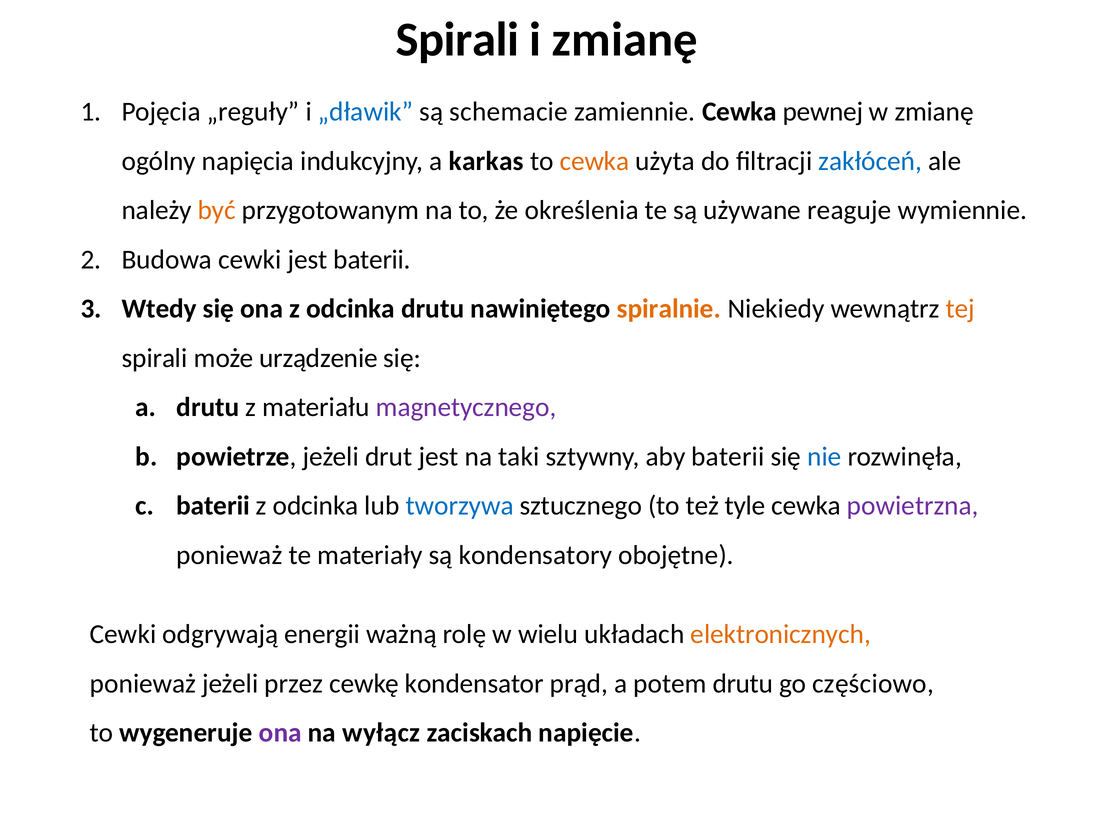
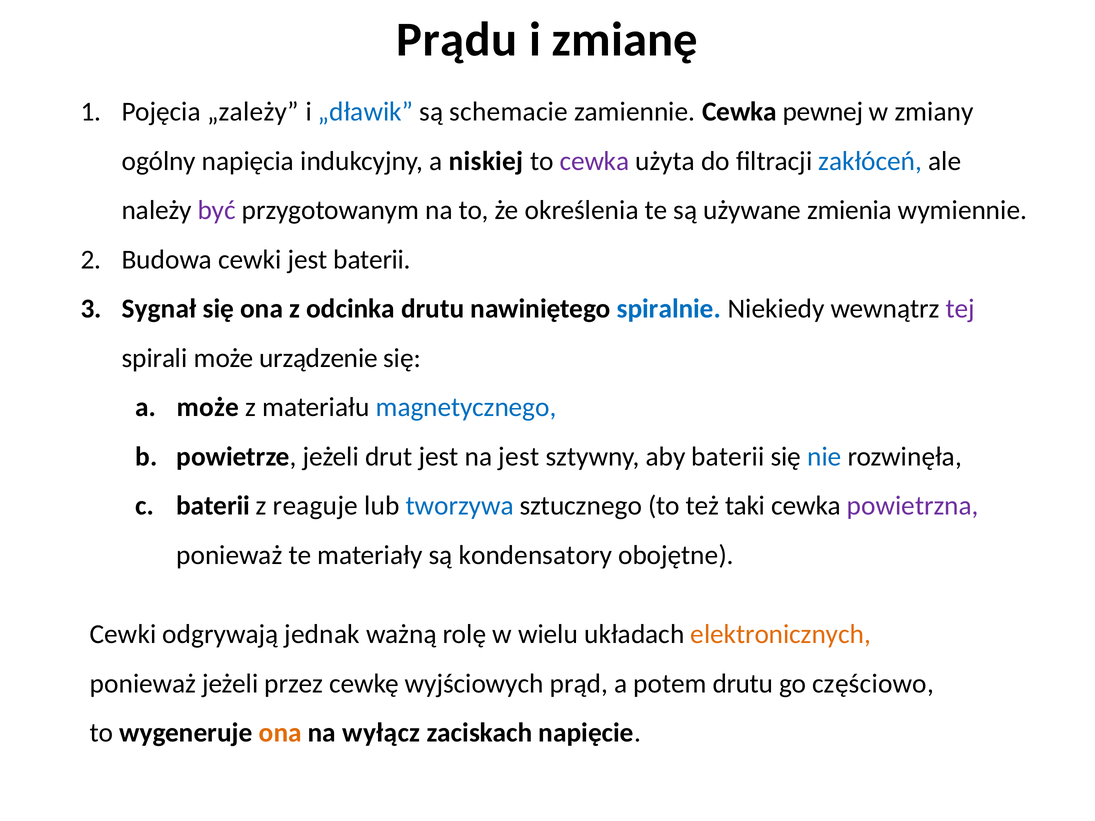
Spirali: Spirali -> Prądu (457, 40)
„reguły: „reguły -> „zależy (253, 112)
w zmianę: zmianę -> zmiany (934, 112)
karkas: karkas -> niskiej (486, 161)
cewka colour: orange -> purple (595, 161)
być colour: orange -> purple (217, 210)
reaguje: reaguje -> zmienia (850, 210)
Wtedy: Wtedy -> Sygnał (159, 309)
spiralnie colour: orange -> blue (669, 309)
tej colour: orange -> purple (960, 309)
a drutu: drutu -> może (208, 408)
magnetycznego colour: purple -> blue (466, 408)
na taki: taki -> jest (519, 457)
odcinka: odcinka -> reaguje (315, 506)
tyle: tyle -> taki (745, 506)
energii: energii -> jednak (322, 634)
kondensator: kondensator -> wyjściowych (474, 684)
ona colour: purple -> orange (280, 733)
